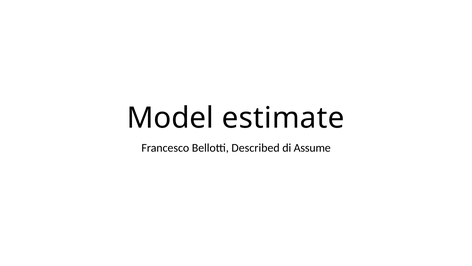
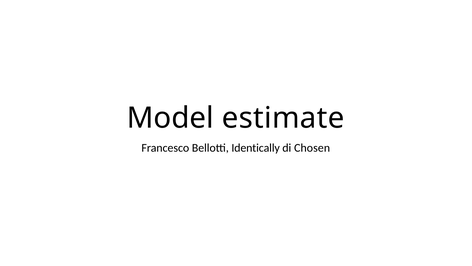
Described: Described -> Identically (256, 148)
Assume: Assume -> Chosen (312, 148)
